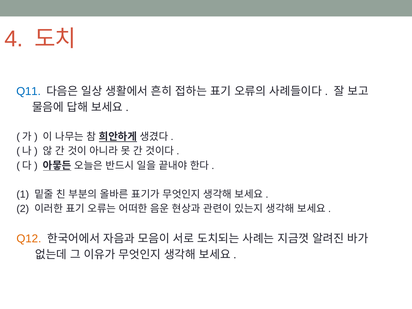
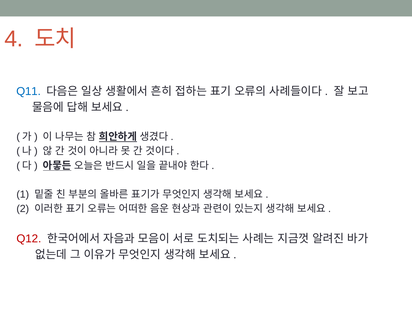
Q12 colour: orange -> red (29, 239)
